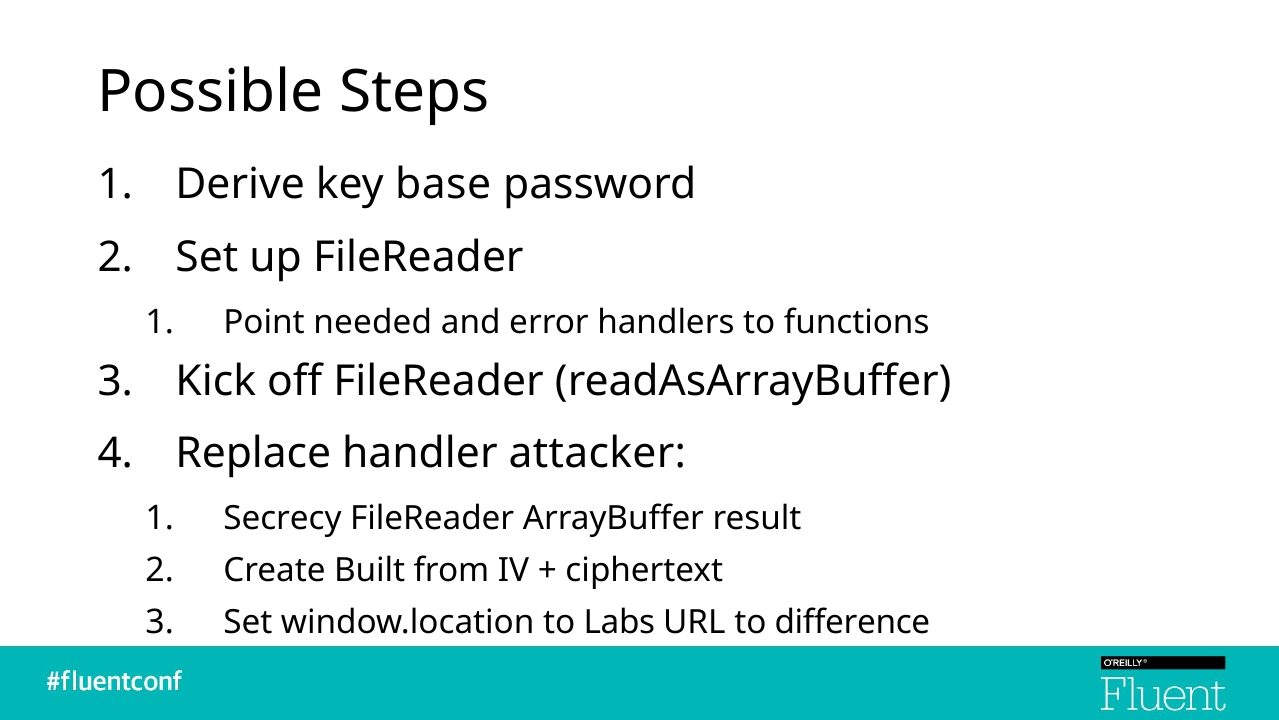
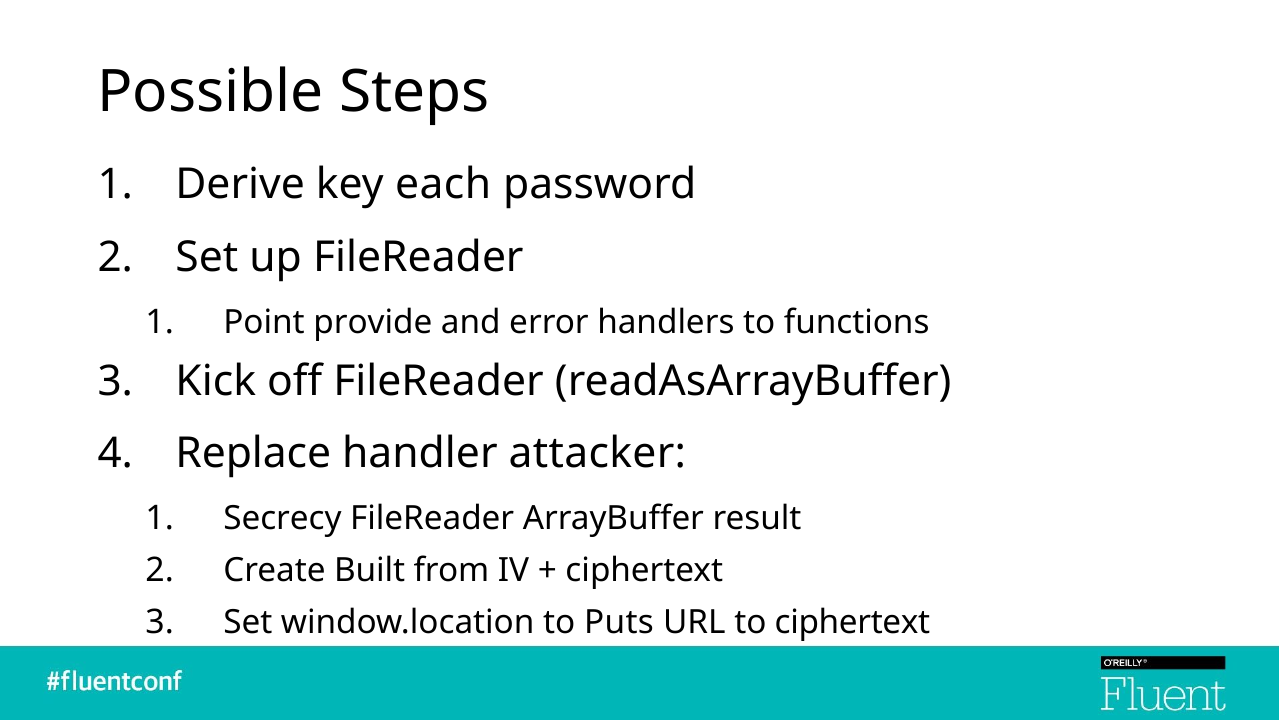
base: base -> each (443, 185)
needed: needed -> provide (373, 322)
Labs: Labs -> Puts (619, 622)
to difference: difference -> ciphertext (852, 622)
